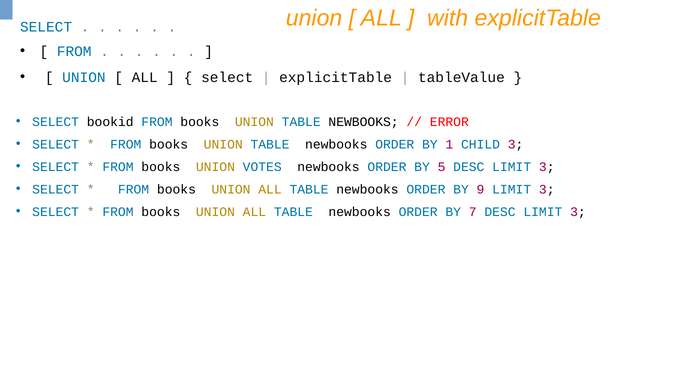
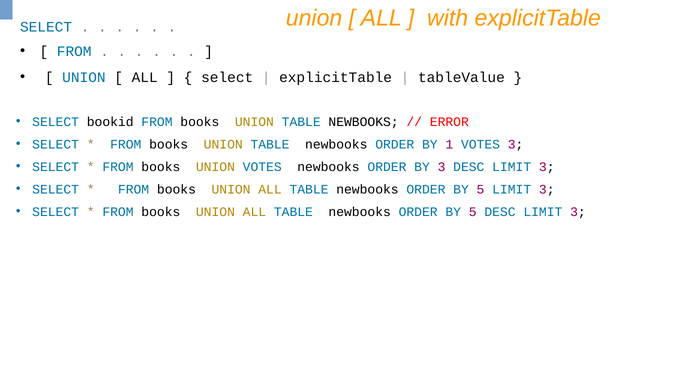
1 CHILD: CHILD -> VOTES (481, 144)
BY 5: 5 -> 3 (442, 167)
9: 9 -> 5 (481, 189)
7: 7 -> 5 (473, 212)
